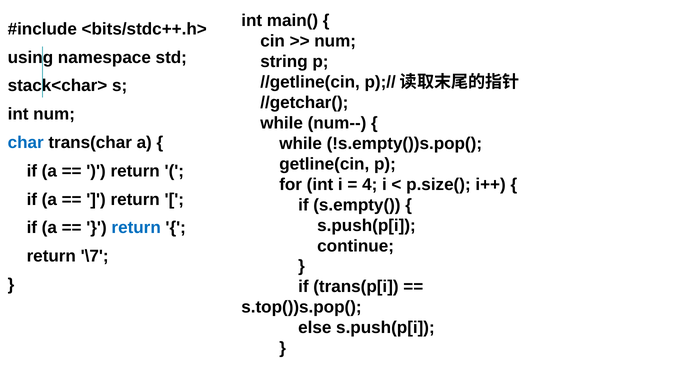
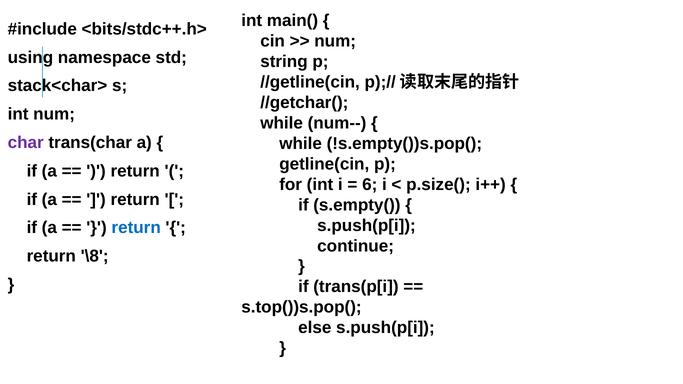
char colour: blue -> purple (26, 143)
4: 4 -> 6 (370, 185)
\7: \7 -> \8 (95, 256)
